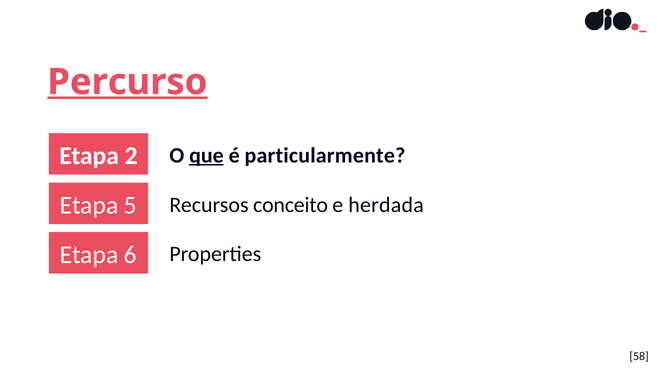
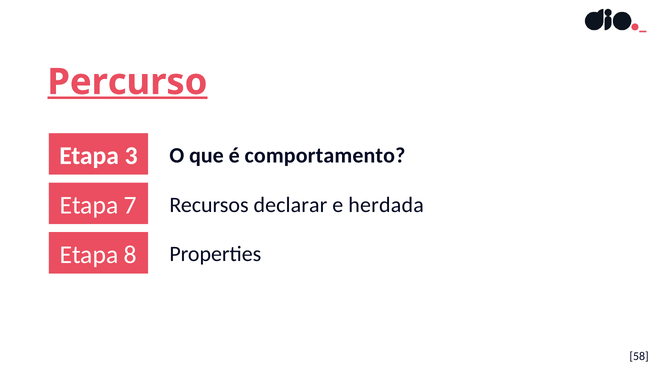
2: 2 -> 3 (131, 156)
que underline: present -> none (206, 155)
particularmente: particularmente -> comportamento (325, 155)
5: 5 -> 7 (130, 205)
conceito: conceito -> declarar (290, 205)
6: 6 -> 8 (130, 255)
